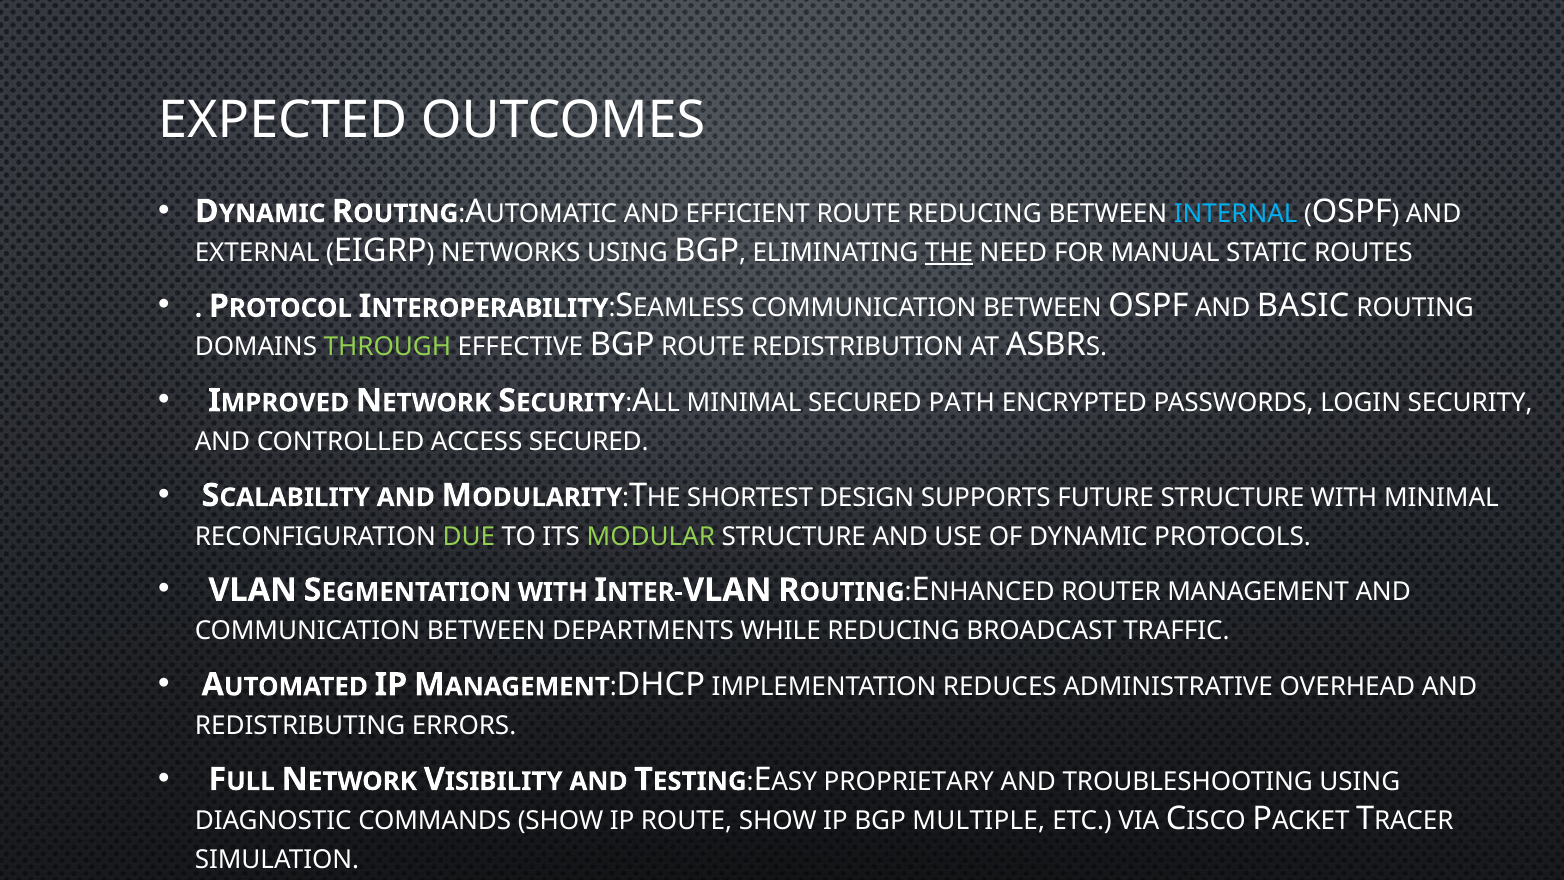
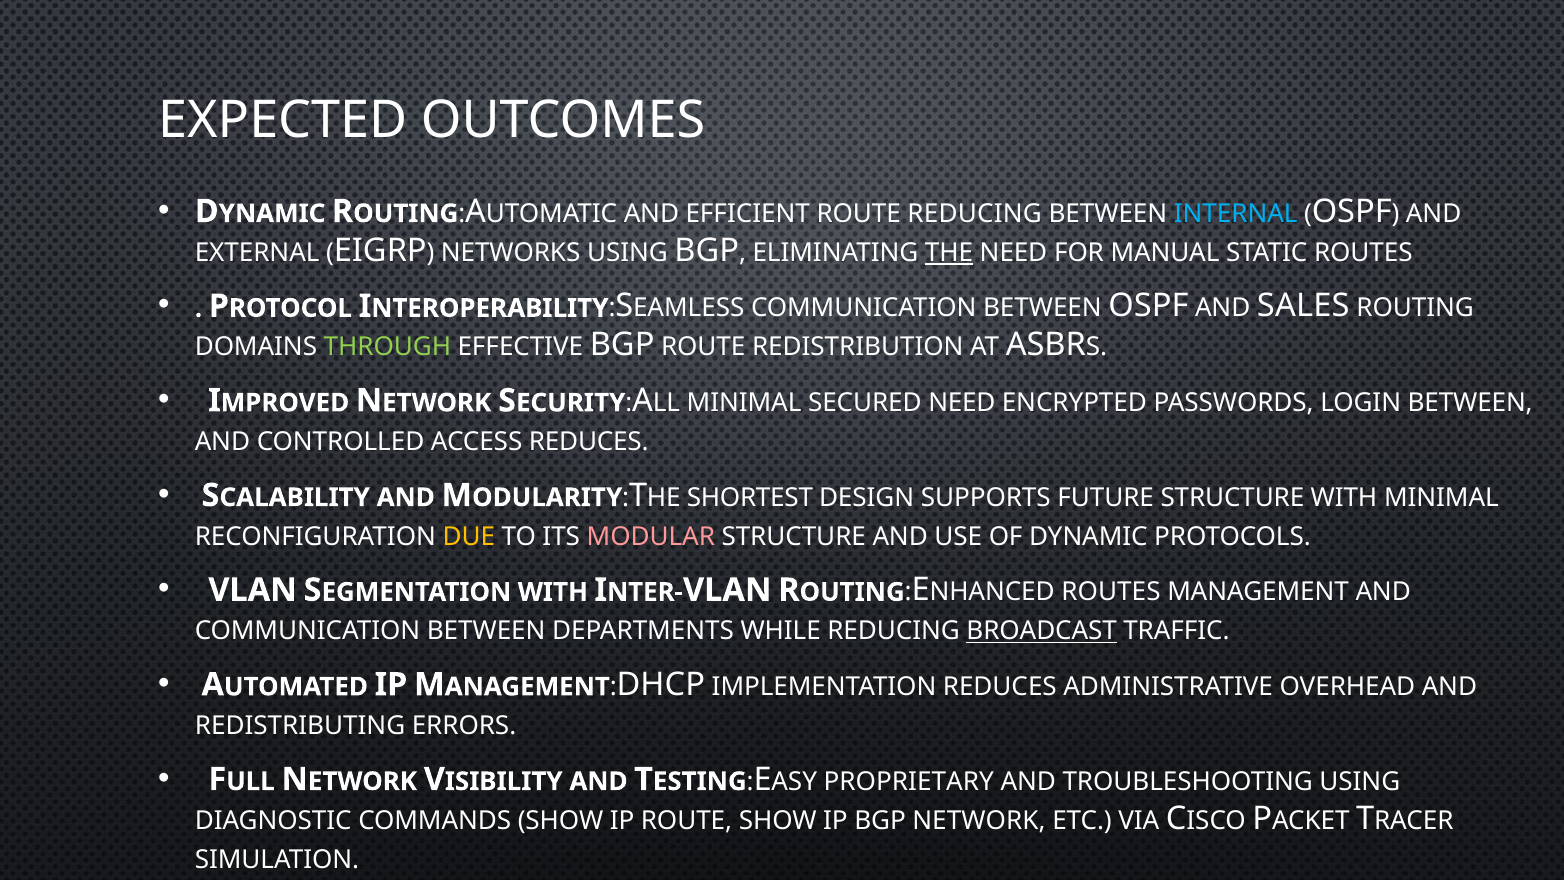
BASIC: BASIC -> SALES (1303, 306)
SECURED PATH: PATH -> NEED (962, 403)
LOGIN SECURITY: SECURITY -> BETWEEN (1470, 403)
ACCESS SECURED: SECURED -> REDUCES (589, 442)
DUE colour: light green -> yellow (469, 537)
MODULAR colour: light green -> pink (651, 537)
ROUTER: ROUTER -> ROUTES (1111, 592)
BROADCAST underline: none -> present (1042, 631)
BGP MULTIPLE: MULTIPLE -> NETWORK (979, 820)
